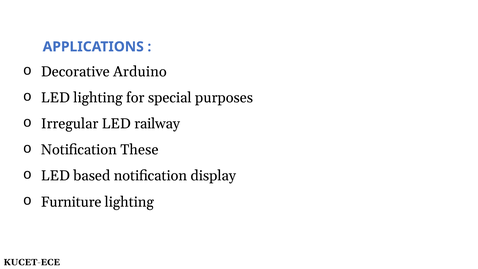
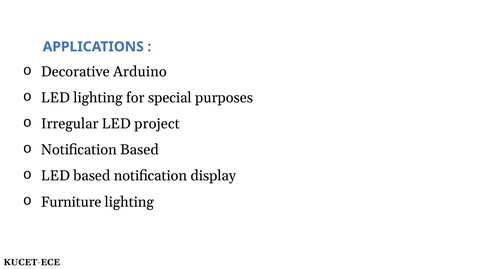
railway: railway -> project (157, 124)
Notification These: These -> Based (139, 150)
